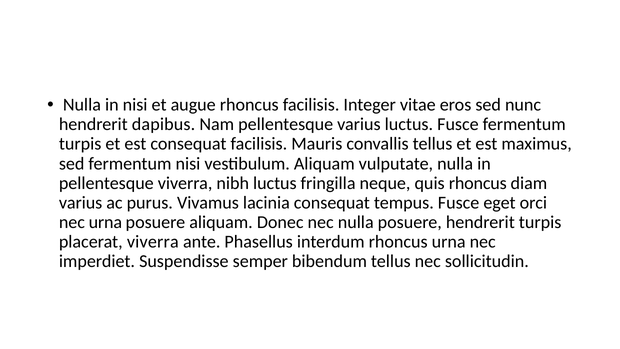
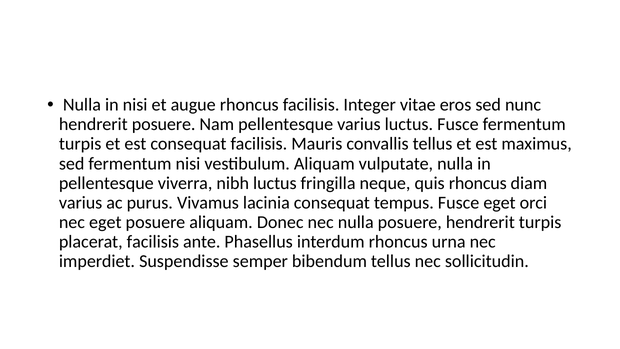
hendrerit dapibus: dapibus -> posuere (164, 124)
nec urna: urna -> eget (105, 222)
placerat viverra: viverra -> facilisis (153, 242)
